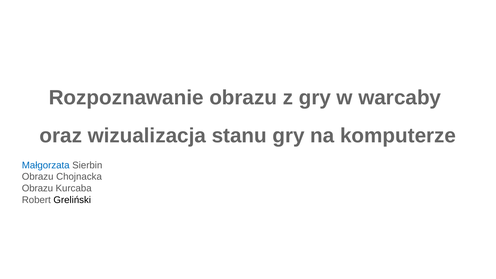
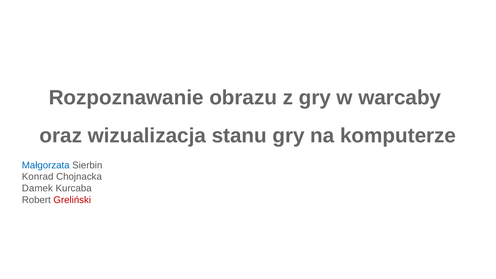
Obrazu: Obrazu -> Konrad (38, 177)
Obrazu: Obrazu -> Damek (37, 188)
Greliński colour: black -> red (72, 200)
